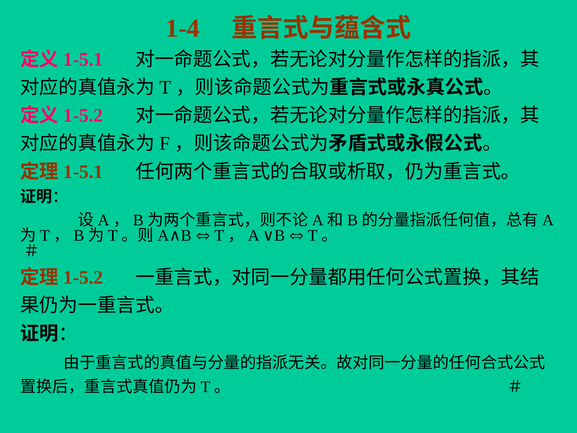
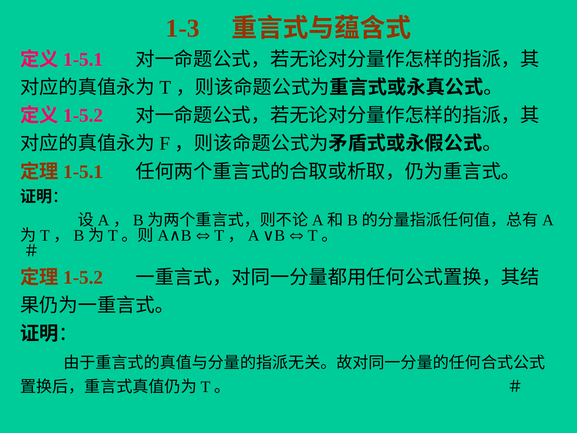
1-4: 1-4 -> 1-3 (183, 28)
